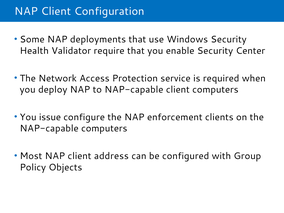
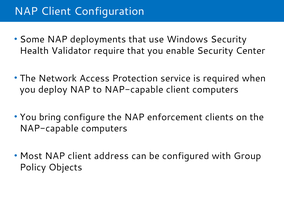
issue: issue -> bring (50, 117)
